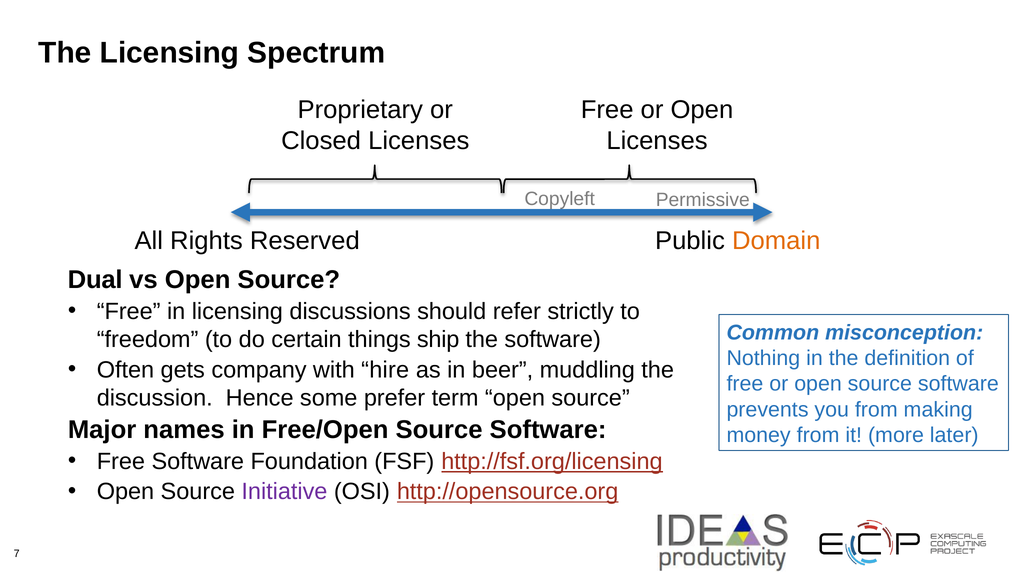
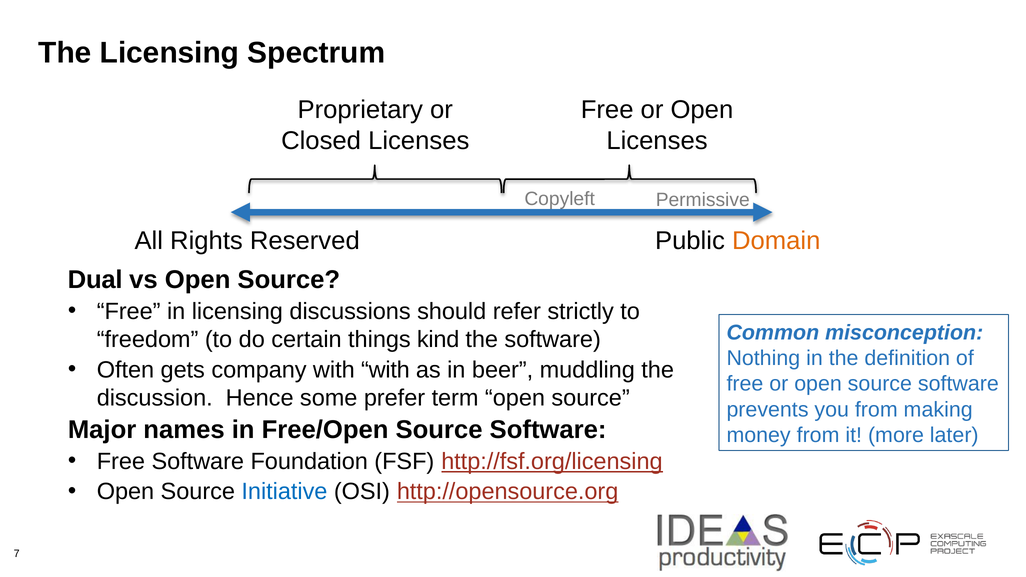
ship: ship -> kind (438, 340)
with hire: hire -> with (385, 370)
Initiative colour: purple -> blue (284, 492)
